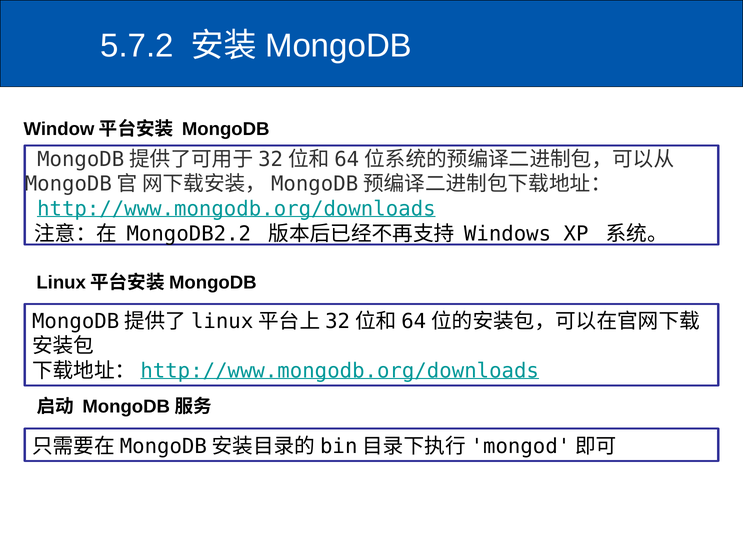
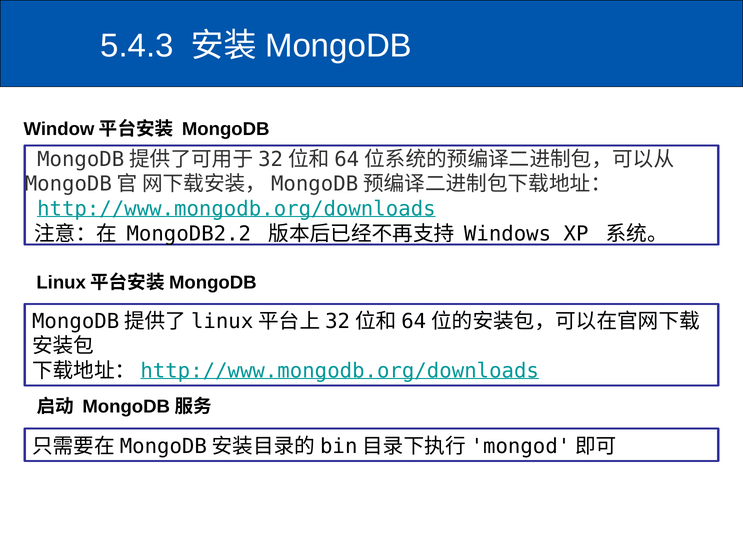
5.7.2: 5.7.2 -> 5.4.3 (137, 46)
